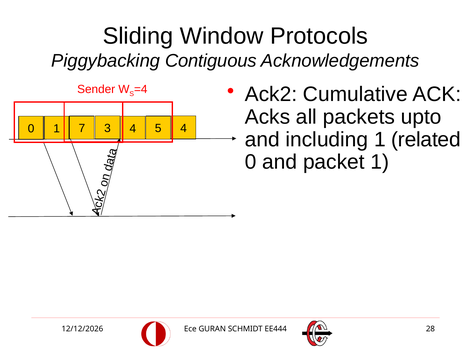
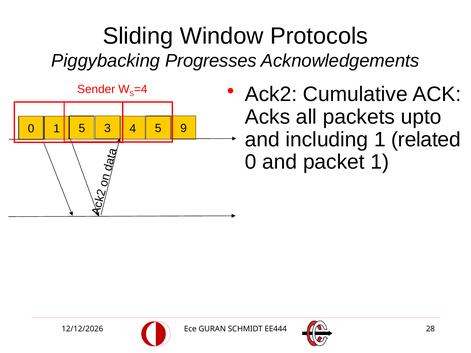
Contiguous: Contiguous -> Progresses (211, 61)
5 4: 4 -> 9 (184, 128)
1 7: 7 -> 5 (82, 128)
